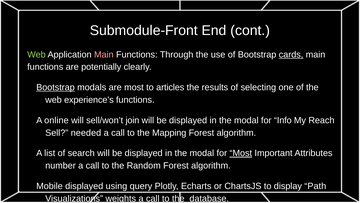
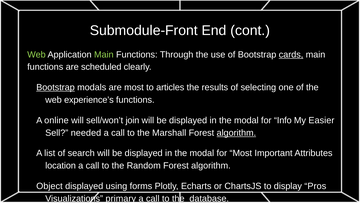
Main colour: pink -> light green (104, 54)
potentially: potentially -> scheduled (101, 67)
Reach: Reach -> Easier (321, 120)
Mapping: Mapping -> Marshall (169, 132)
algorithm underline: none -> present (236, 132)
Most underline: present -> none (241, 153)
number: number -> location (61, 165)
Mobile: Mobile -> Object (49, 186)
query: query -> forms (141, 186)
Path: Path -> Pros (315, 186)
weights: weights -> primary (121, 198)
